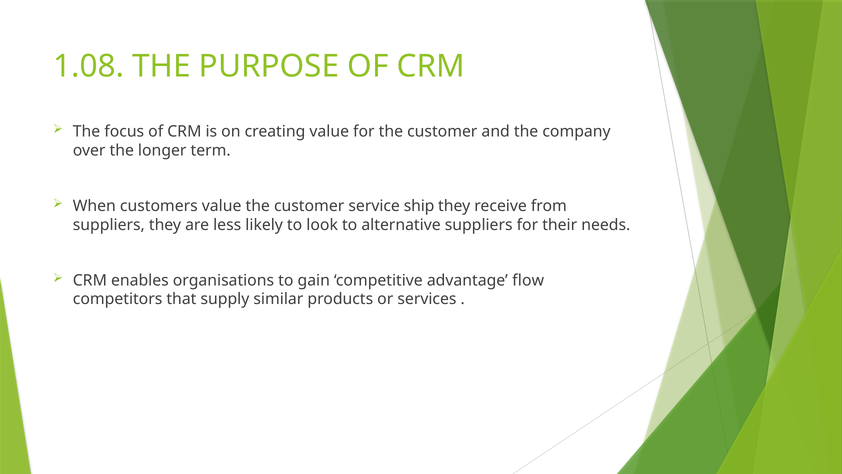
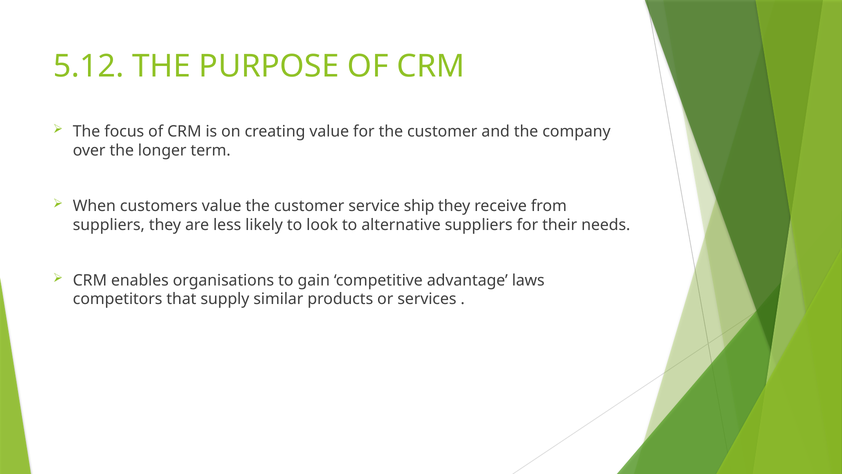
1.08: 1.08 -> 5.12 (89, 66)
flow: flow -> laws (528, 280)
